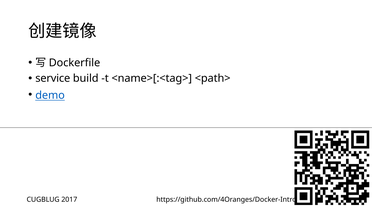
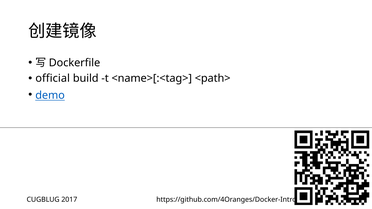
service: service -> official (53, 78)
